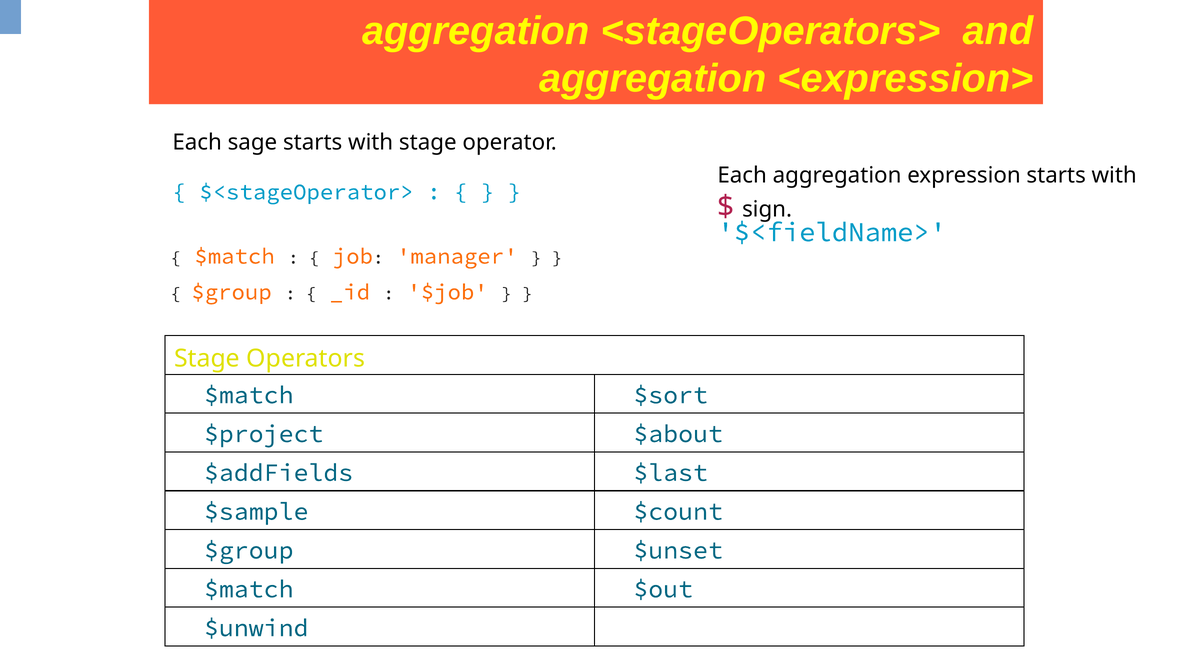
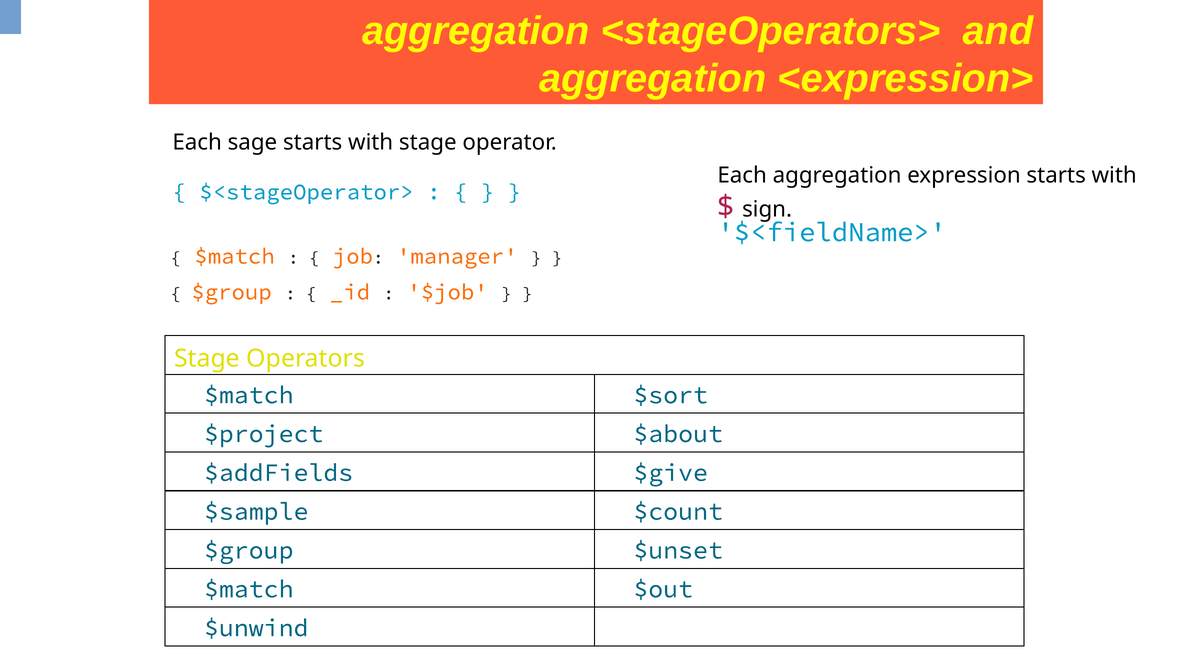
$last: $last -> $give (671, 472)
